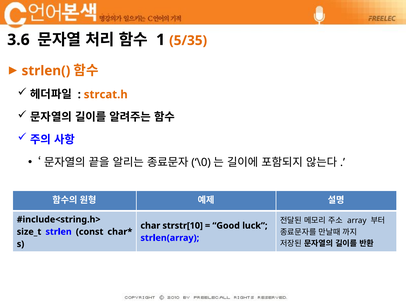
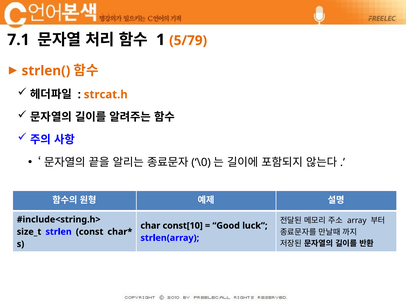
3.6: 3.6 -> 7.1 (18, 40)
5/35: 5/35 -> 5/79 (188, 40)
strstr[10: strstr[10 -> const[10 (183, 225)
